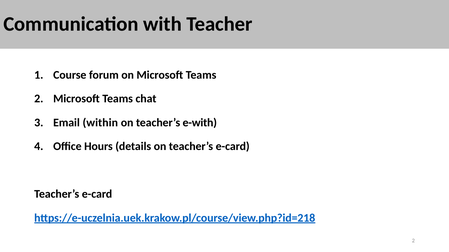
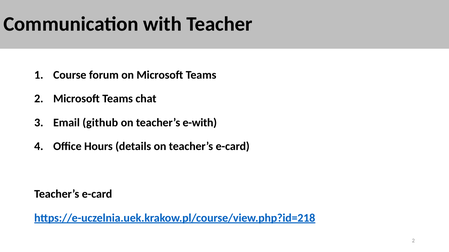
within: within -> github (100, 123)
